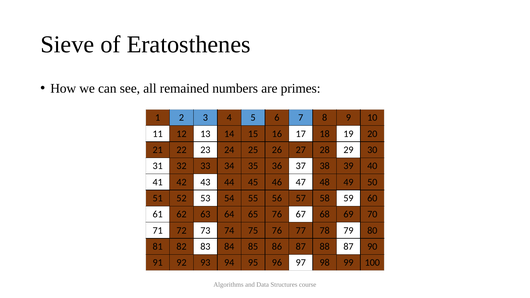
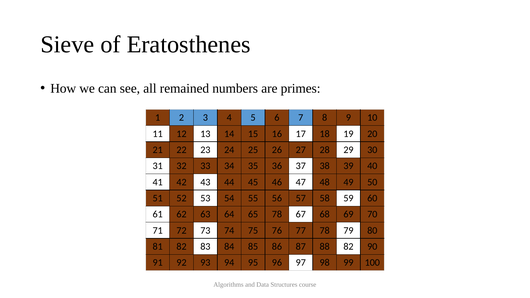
65 76: 76 -> 78 (277, 214)
88 87: 87 -> 82 (348, 247)
